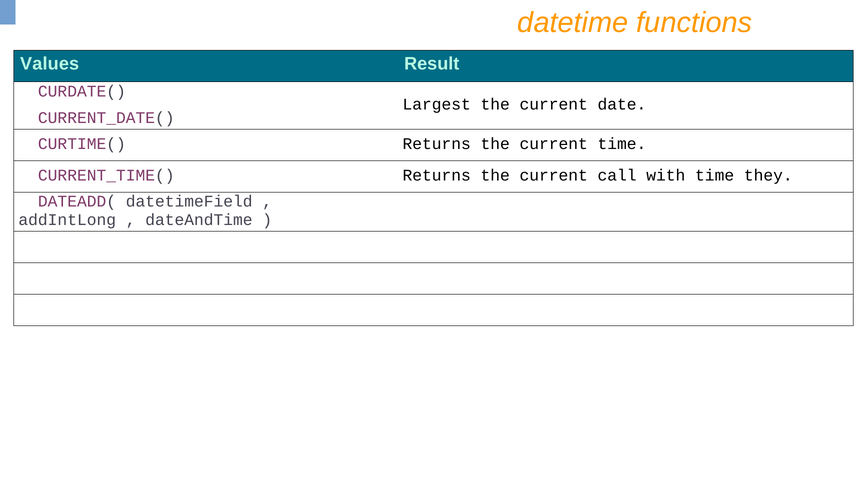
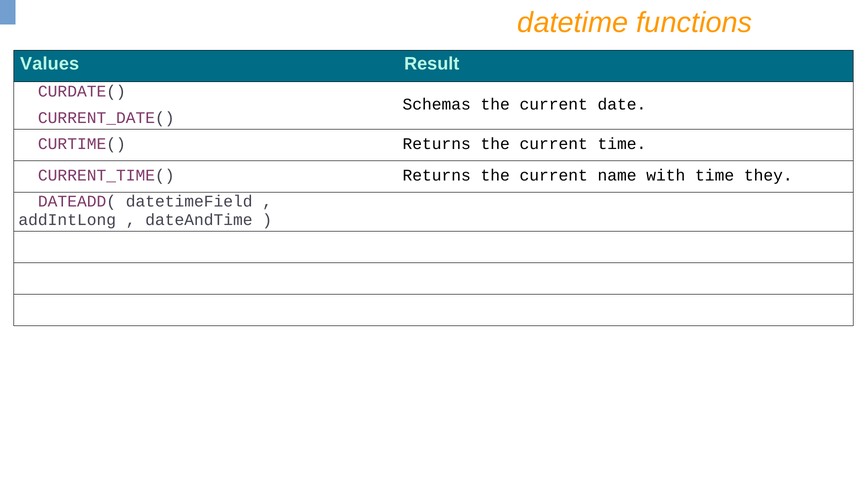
Largest: Largest -> Schemas (437, 104)
call: call -> name (617, 175)
